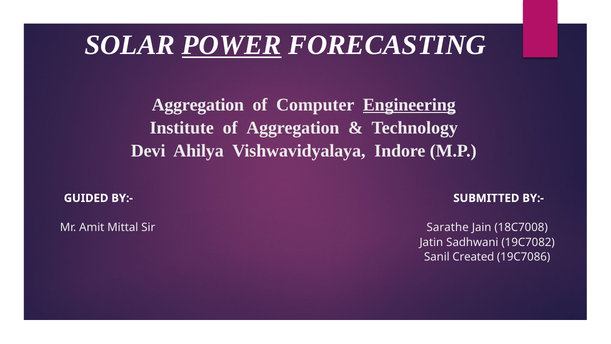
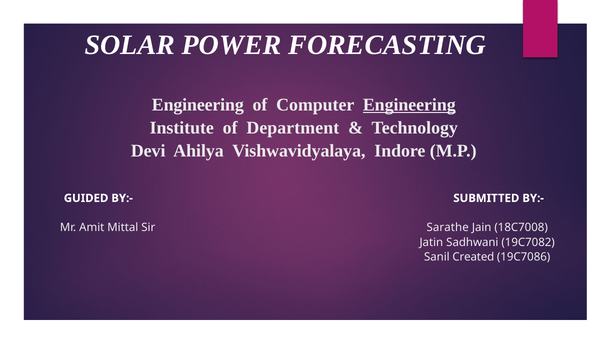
POWER underline: present -> none (232, 45)
Aggregation: Aggregation -> Engineering (198, 105)
of Aggregation: Aggregation -> Department (293, 128)
